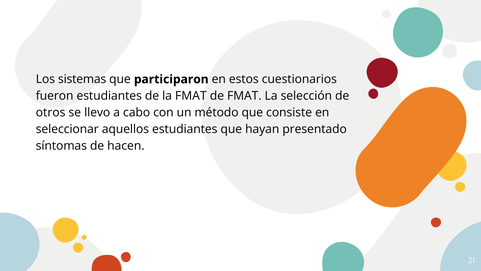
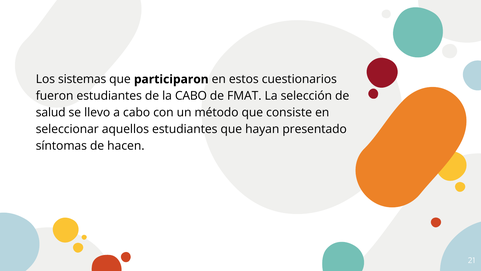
la FMAT: FMAT -> CABO (191, 96)
otros: otros -> salud (51, 112)
